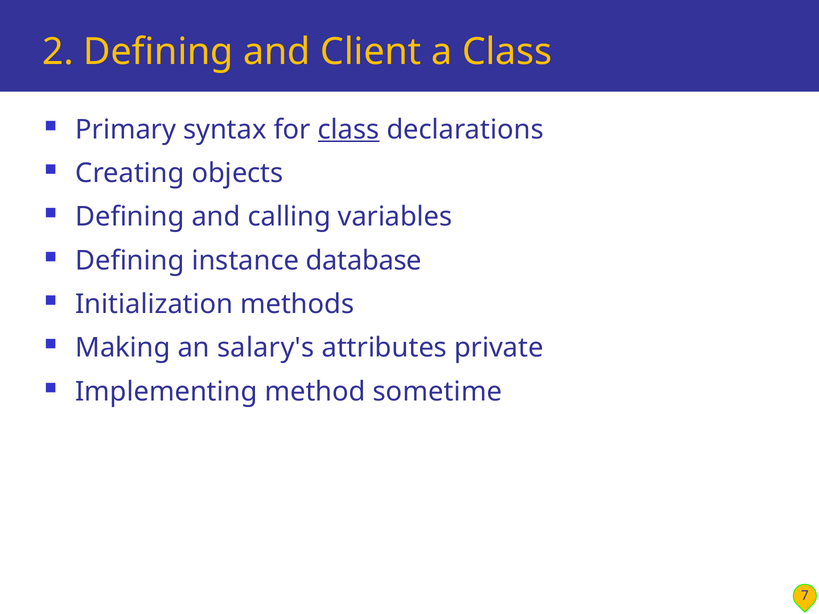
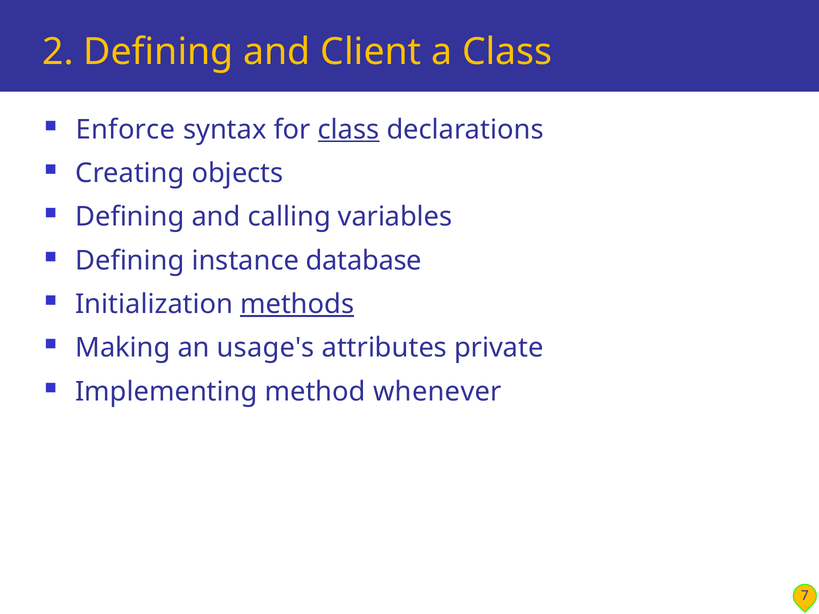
Primary: Primary -> Enforce (125, 130)
methods underline: none -> present (297, 304)
salary's: salary's -> usage's (266, 348)
sometime: sometime -> whenever (437, 392)
